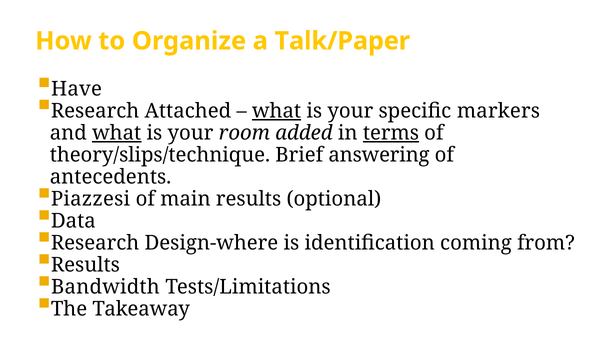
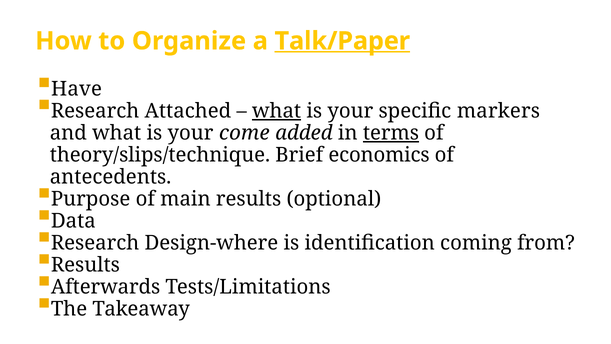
Talk/Paper underline: none -> present (342, 41)
what underline: present -> none (117, 133)
room: room -> come (244, 133)
answering: answering -> economics (379, 155)
Piazzesi: Piazzesi -> Purpose (91, 199)
Bandwidth: Bandwidth -> Afterwards (106, 287)
